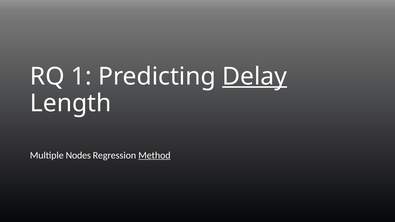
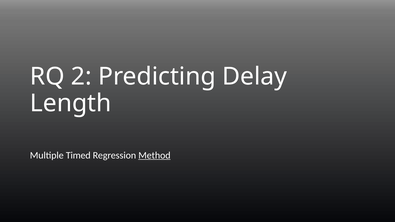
1: 1 -> 2 (81, 77)
Delay underline: present -> none (255, 77)
Nodes: Nodes -> Timed (78, 155)
